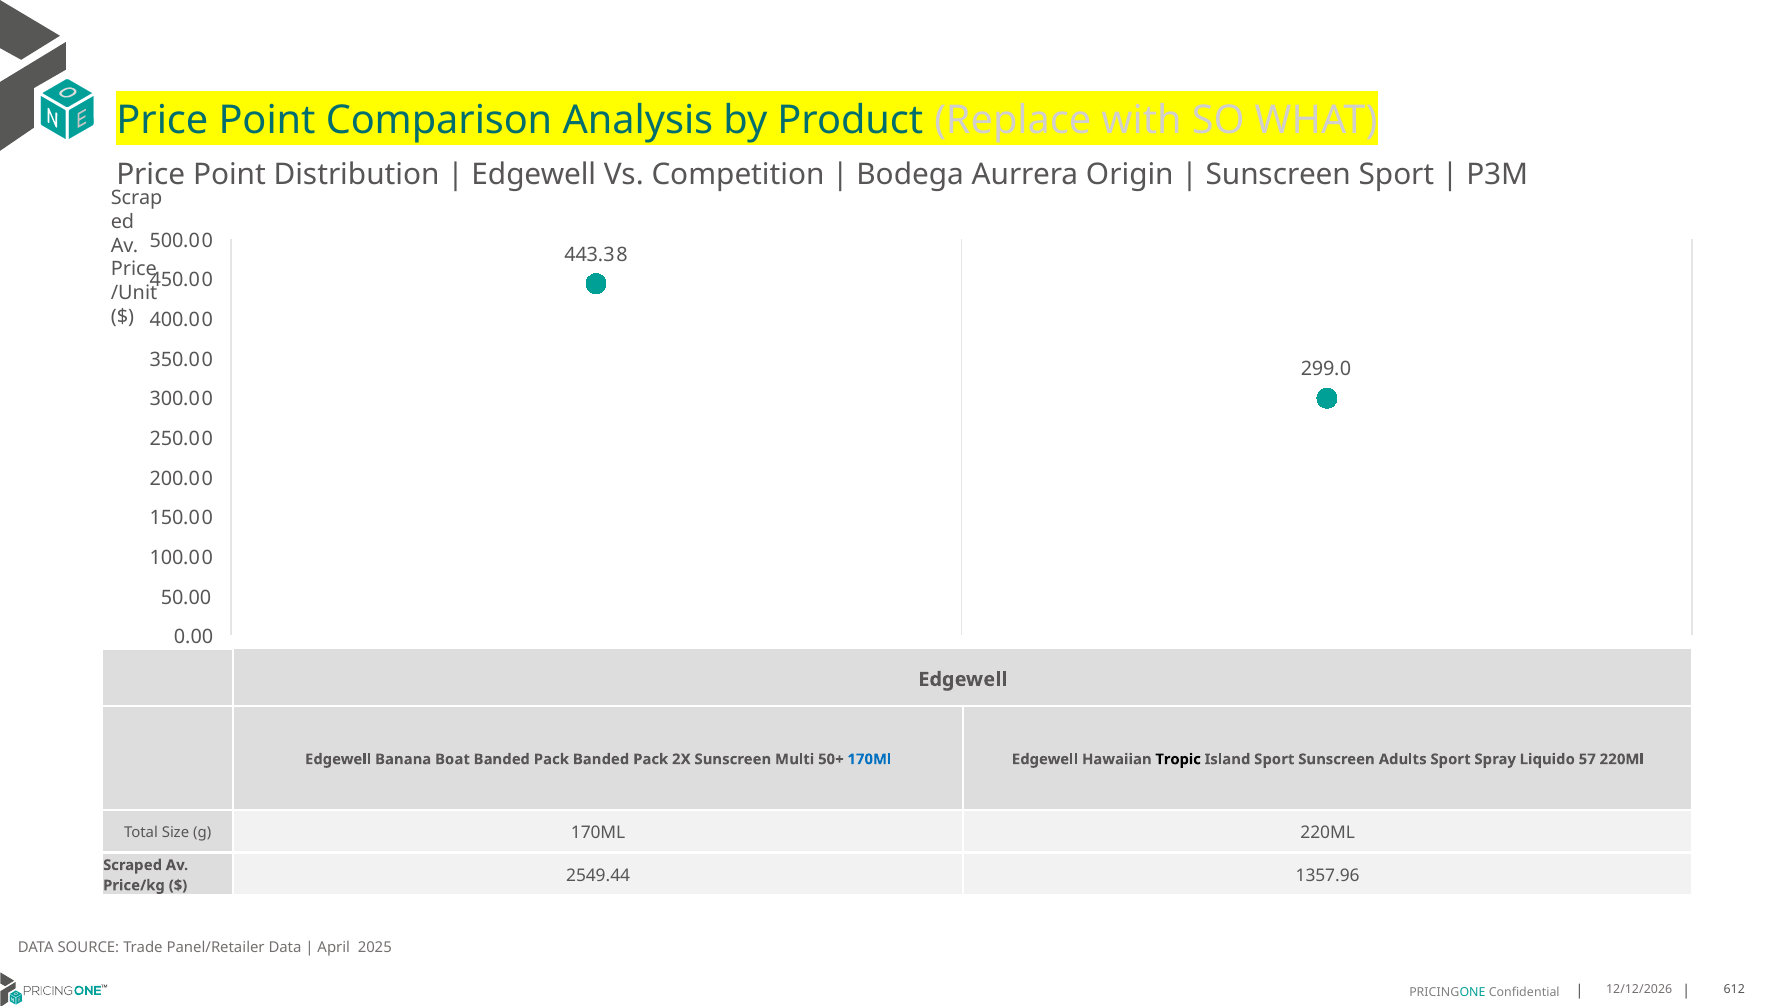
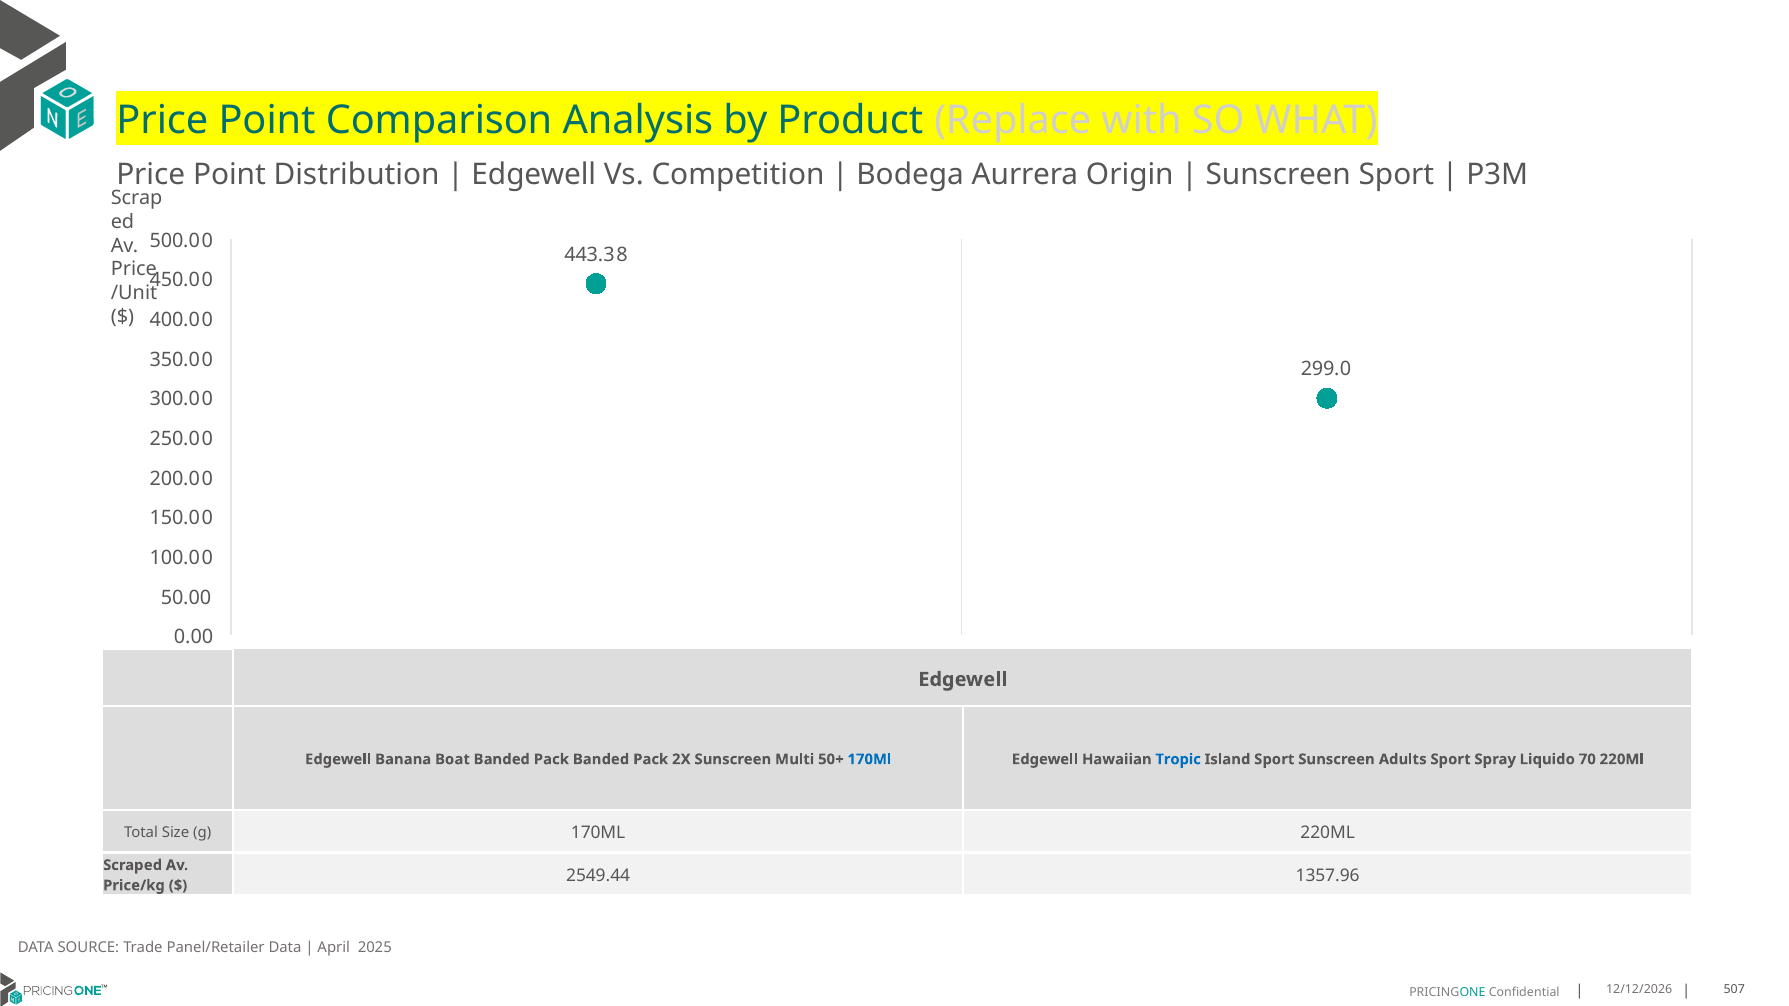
Tropic colour: black -> blue (1178, 760)
57: 57 -> 70 (1587, 760)
612: 612 -> 507 (1734, 989)
